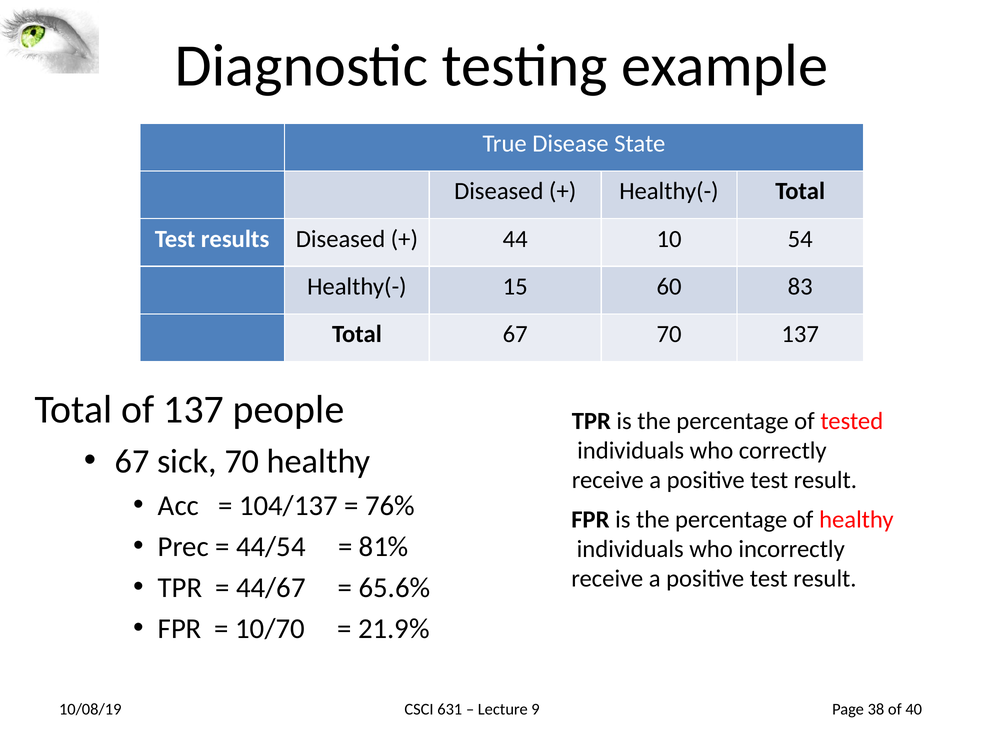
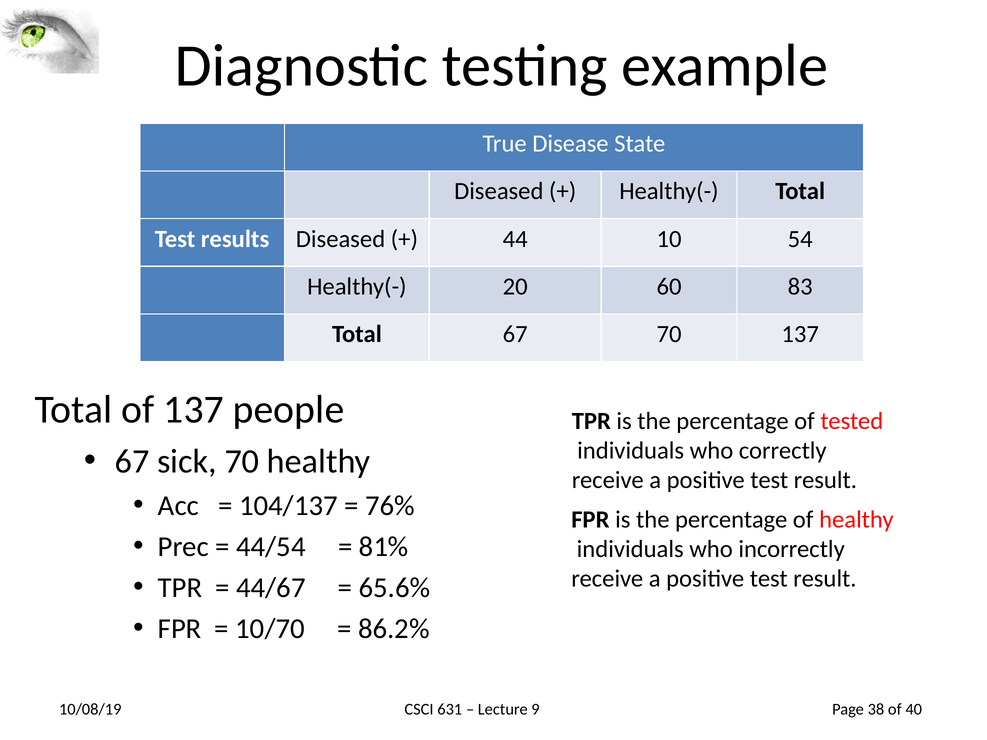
15: 15 -> 20 (515, 287)
21.9%: 21.9% -> 86.2% (394, 629)
